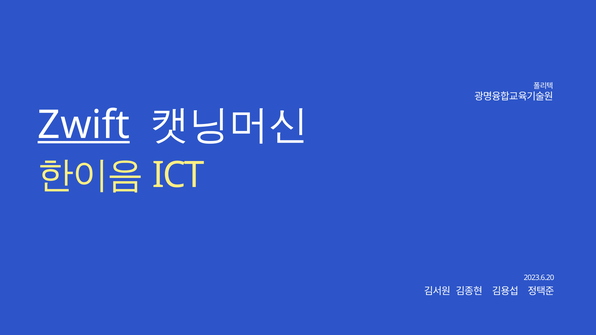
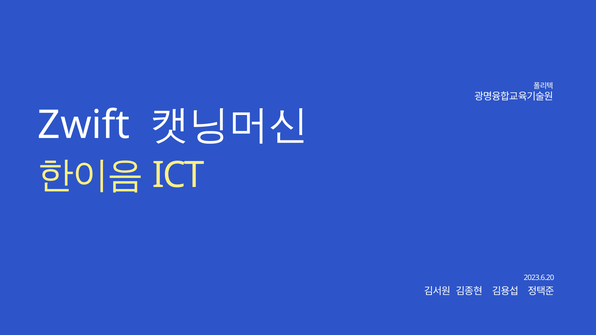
Zwift underline: present -> none (84, 125)
